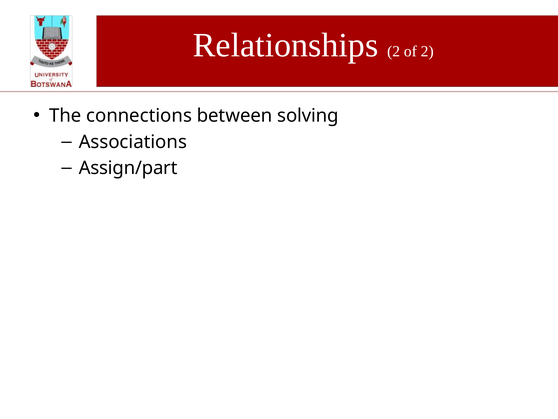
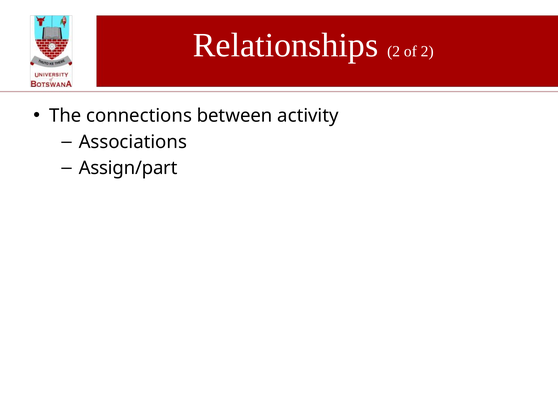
solving: solving -> activity (308, 116)
